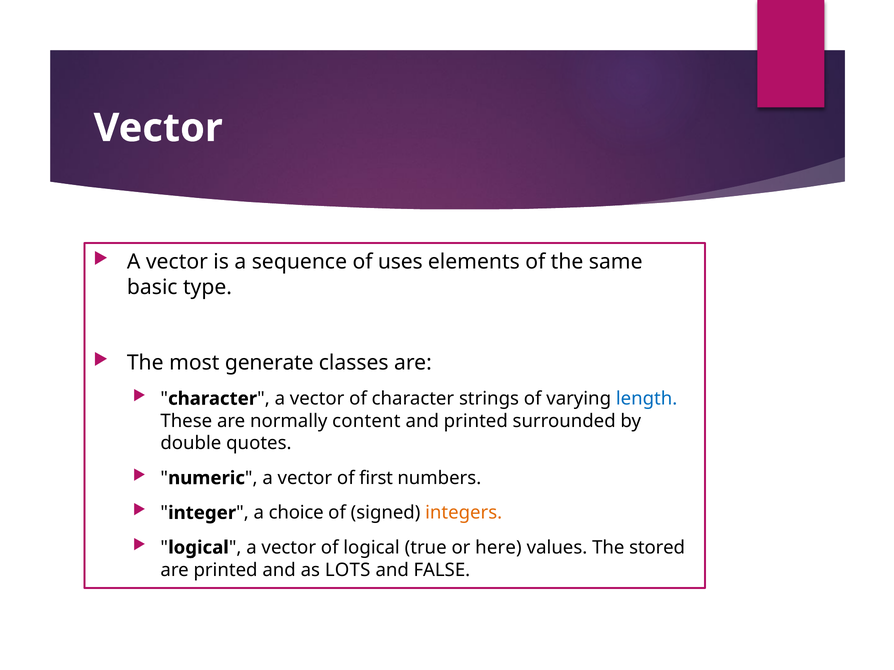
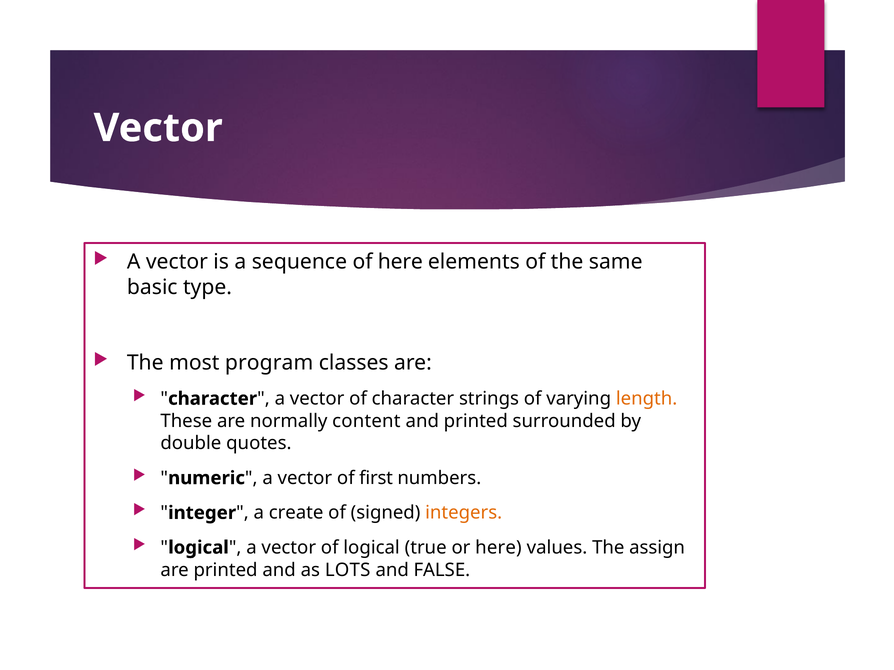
of uses: uses -> here (400, 262)
generate: generate -> program (269, 363)
length colour: blue -> orange (647, 399)
choice: choice -> create (296, 513)
stored: stored -> assign (657, 548)
